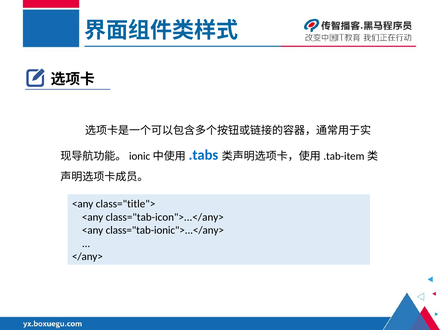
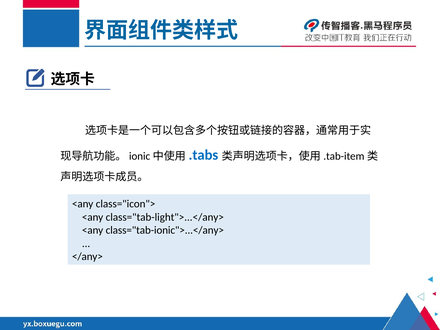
class="title">: class="title"> -> class="icon"> (126, 204)
class="tab-icon">...</any>: class="tab-icon">...</any> -> class="tab-light">...</any> (165, 217)
